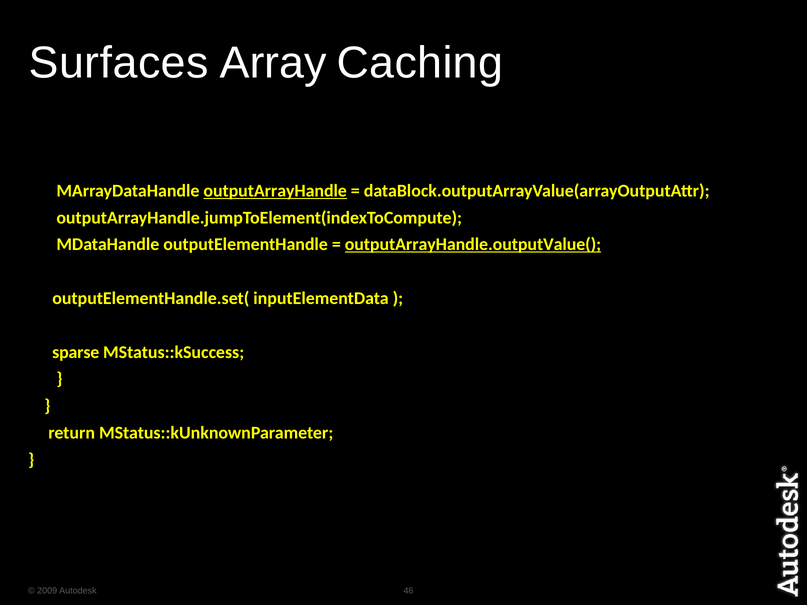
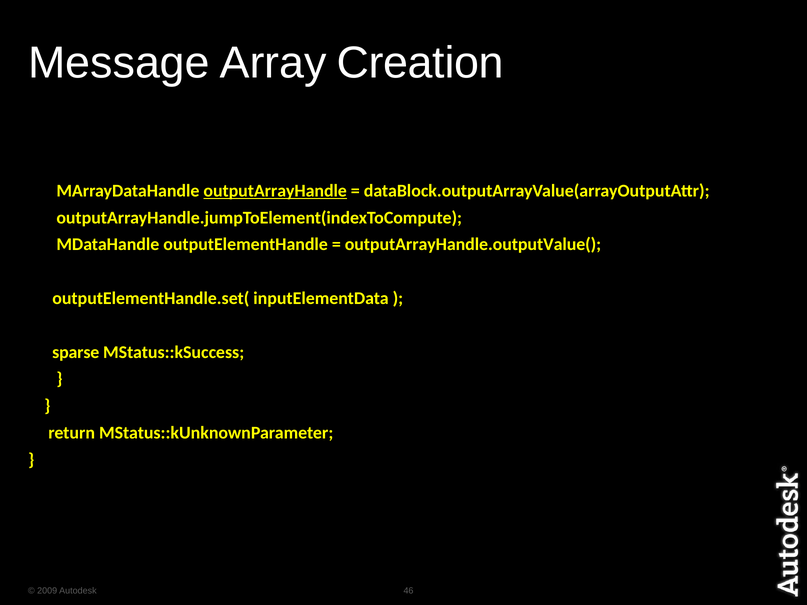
Surfaces: Surfaces -> Message (119, 63)
Caching: Caching -> Creation (420, 63)
outputArrayHandle.outputValue( underline: present -> none (473, 245)
